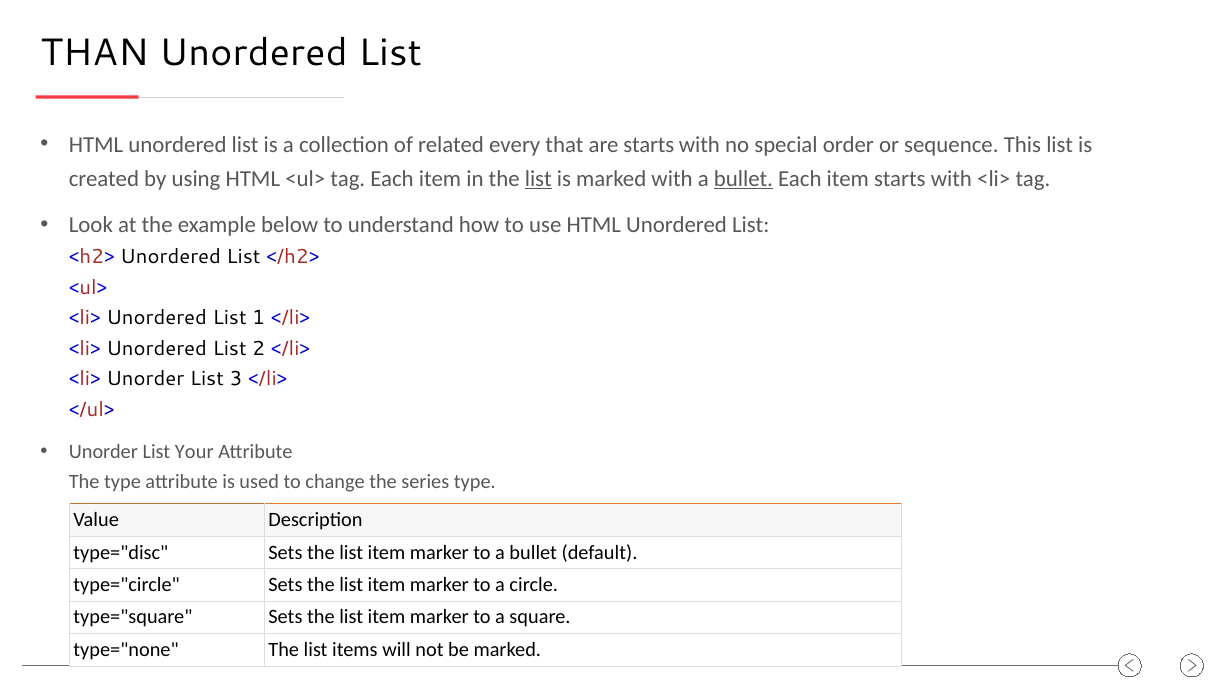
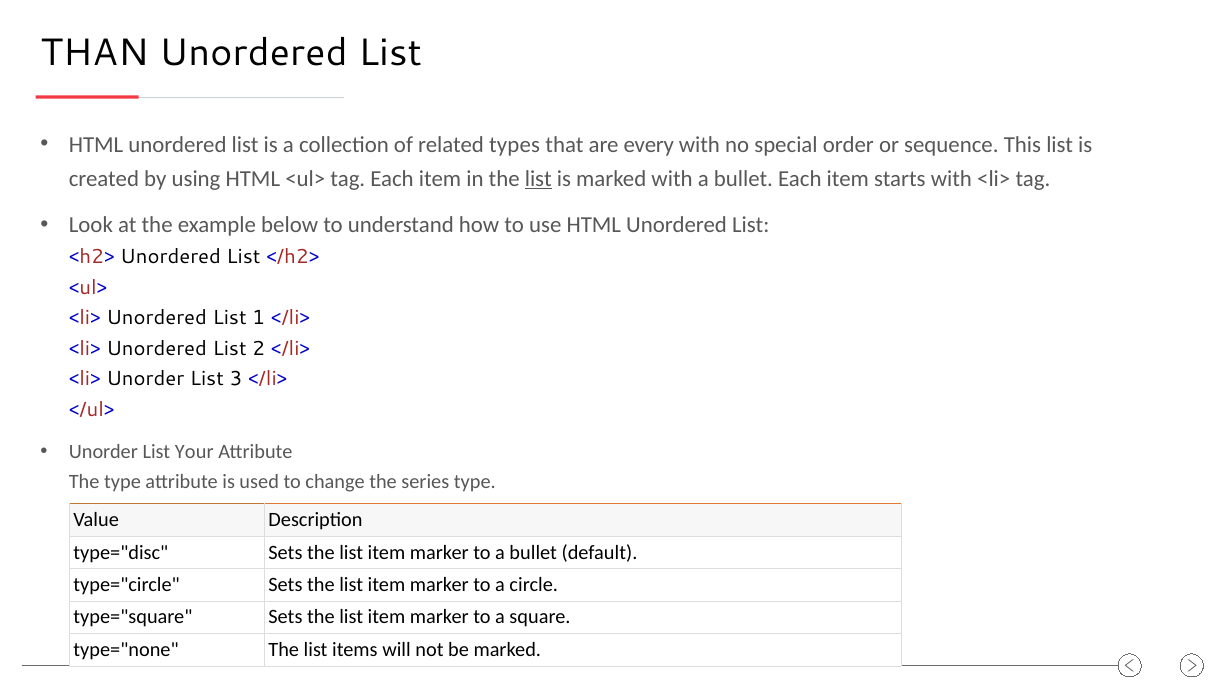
every: every -> types (515, 144)
are starts: starts -> every (649, 144)
bullet underline: present -> none (743, 179)
